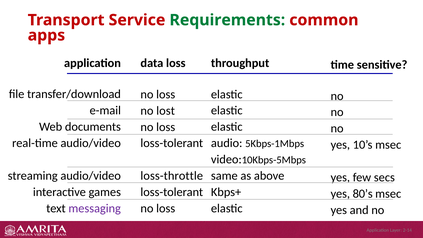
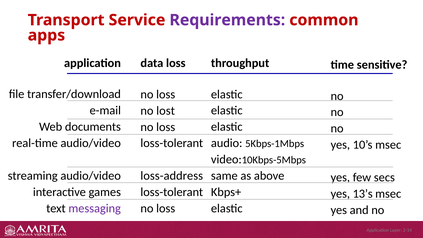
Requirements colour: green -> purple (227, 20)
loss-throttle: loss-throttle -> loss-address (172, 176)
80’s: 80’s -> 13’s (363, 194)
